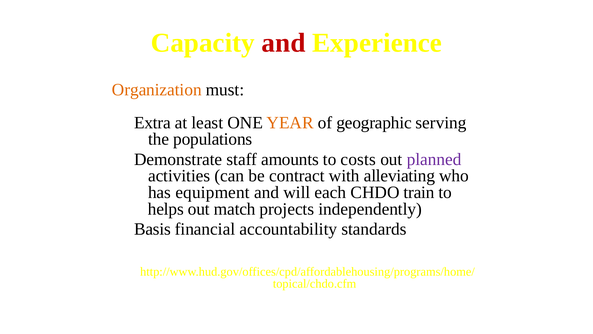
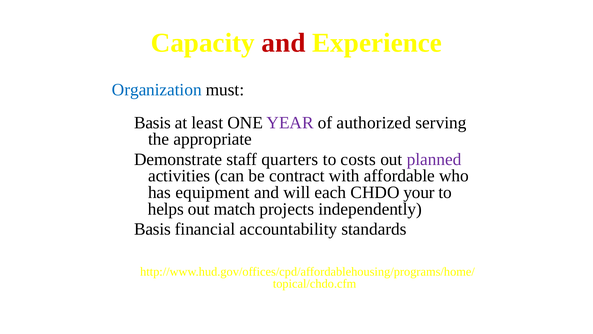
Organization colour: orange -> blue (157, 90)
Extra: Extra -> Basis (152, 122)
YEAR colour: orange -> purple (290, 122)
geographic: geographic -> authorized (374, 122)
populations: populations -> appropriate (213, 139)
amounts: amounts -> quarters (290, 159)
alleviating: alleviating -> affordable (399, 176)
train: train -> your (419, 192)
